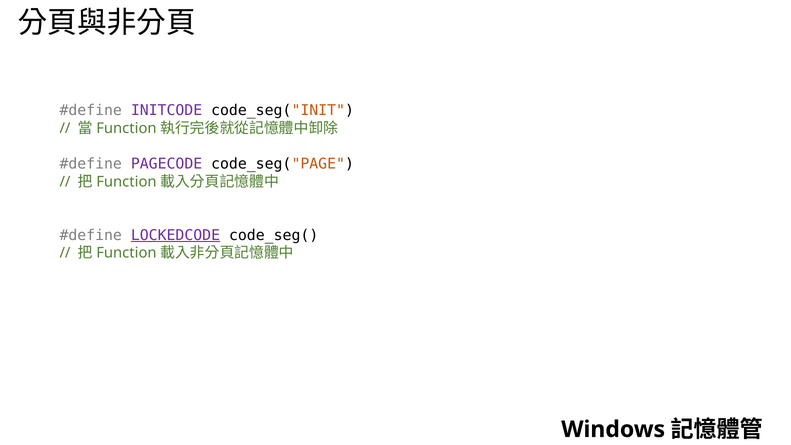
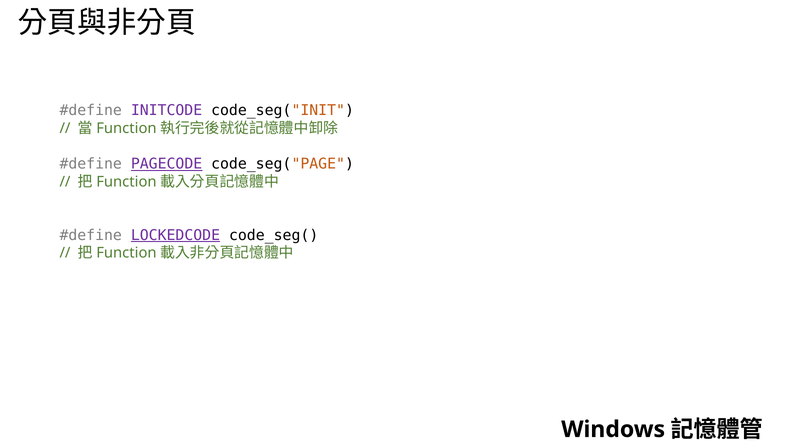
PAGECODE underline: none -> present (167, 164)
